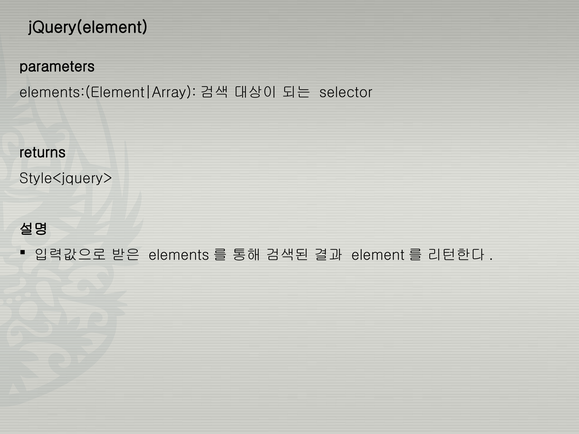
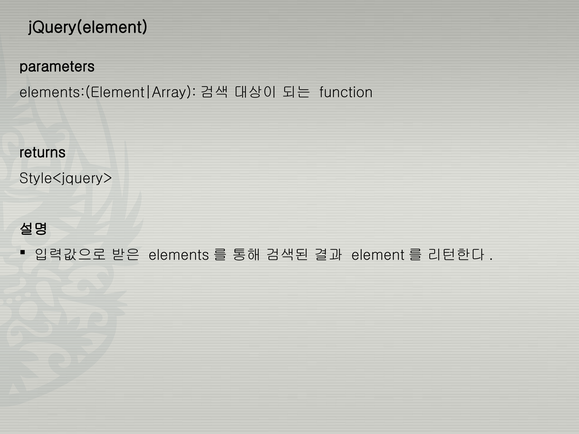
selector: selector -> function (346, 92)
